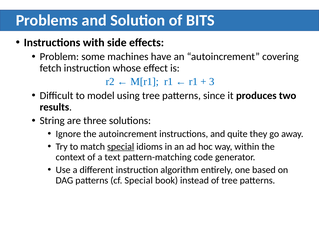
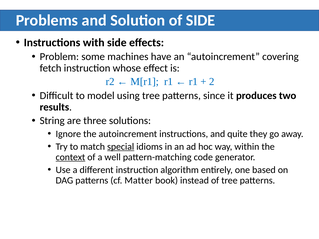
of BITS: BITS -> SIDE (200, 20)
3: 3 -> 2 (212, 82)
context underline: none -> present (70, 157)
text: text -> well (113, 157)
cf Special: Special -> Matter (139, 181)
